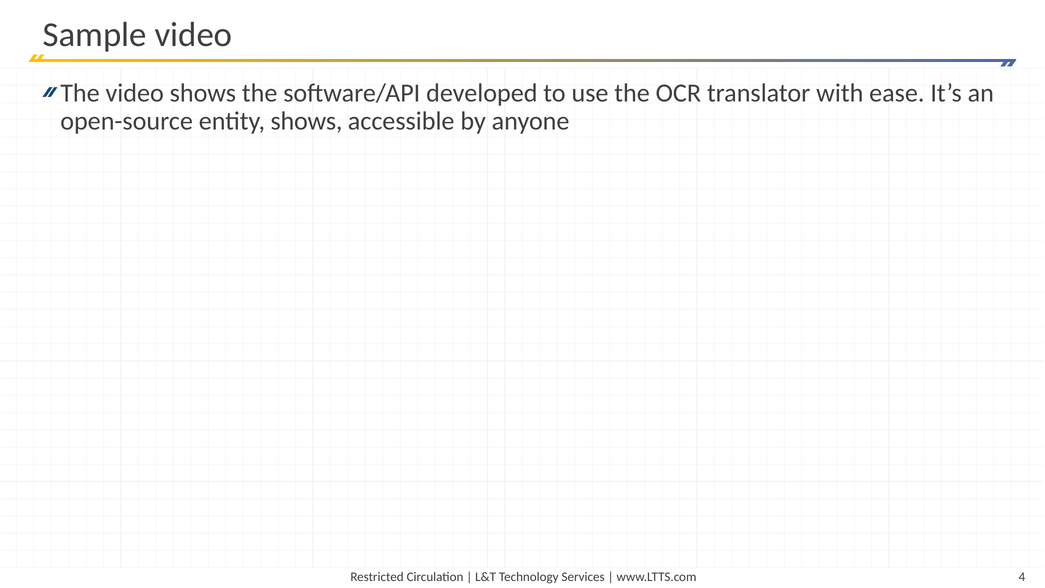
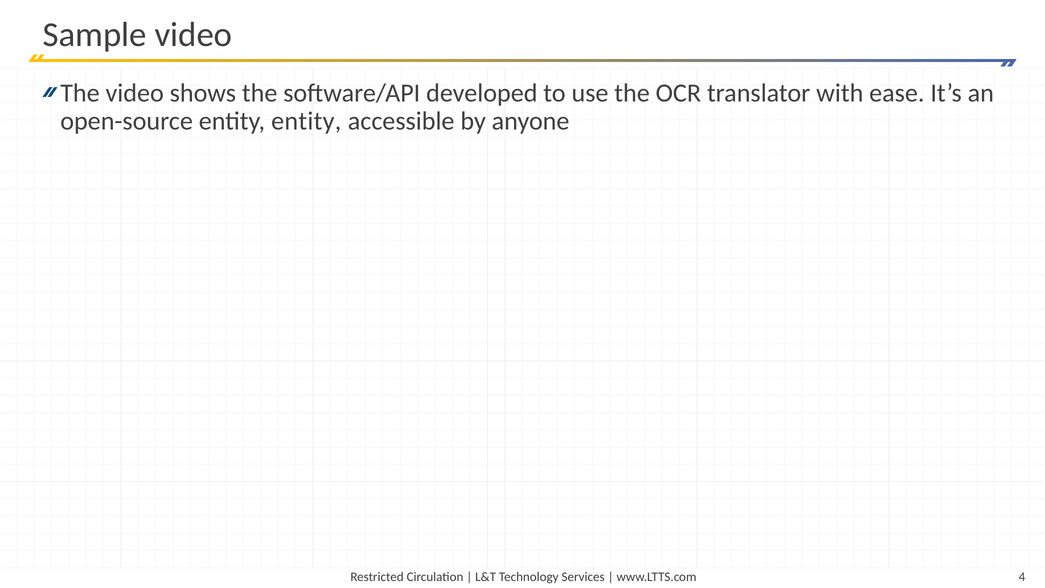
entity shows: shows -> entity (306, 121)
